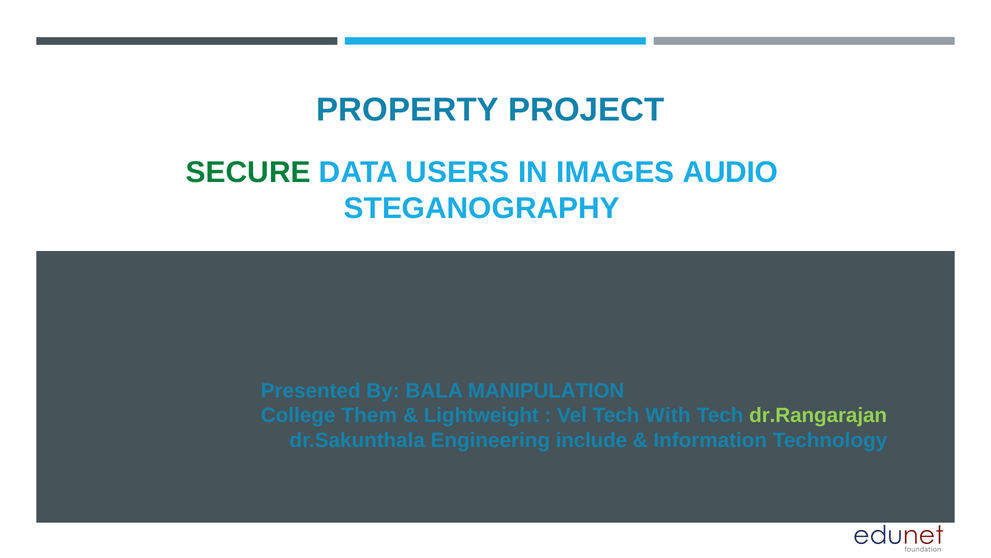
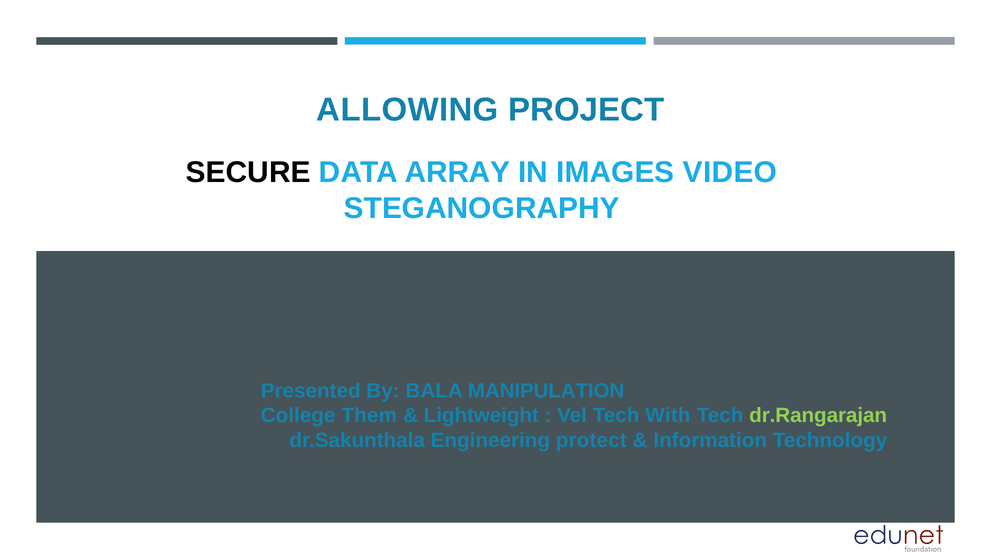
PROPERTY: PROPERTY -> ALLOWING (407, 110)
SECURE colour: green -> black (248, 172)
USERS: USERS -> ARRAY (458, 172)
AUDIO: AUDIO -> VIDEO (730, 172)
include: include -> protect (591, 440)
